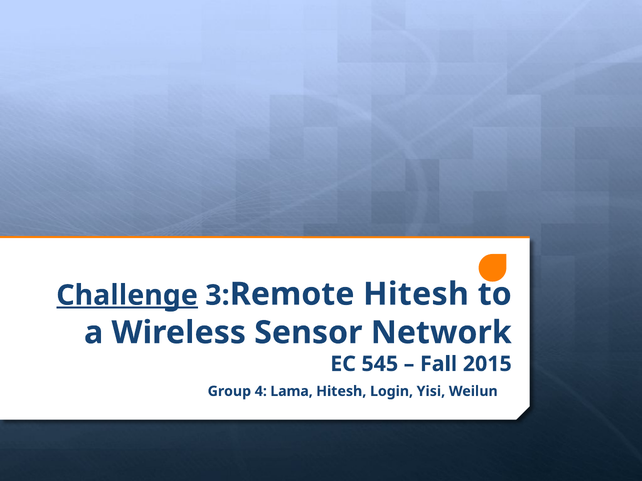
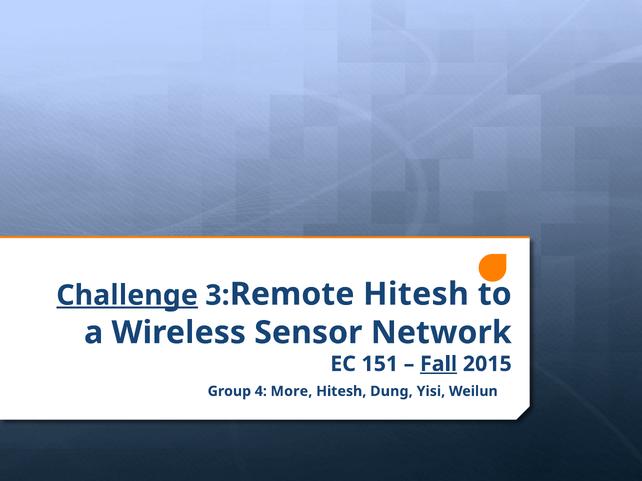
545: 545 -> 151 (380, 364)
Fall underline: none -> present (439, 364)
Lama: Lama -> More (291, 392)
Login: Login -> Dung (391, 392)
